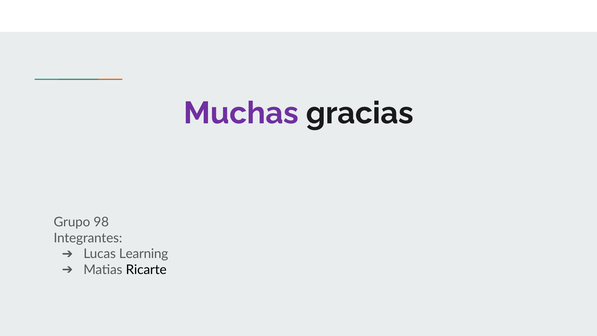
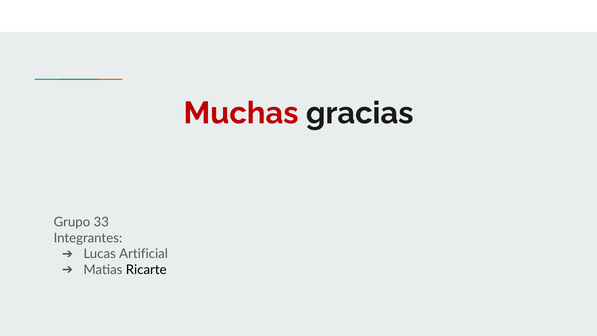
Muchas colour: purple -> red (241, 113)
98: 98 -> 33 (101, 222)
Learning: Learning -> Artificial (144, 254)
